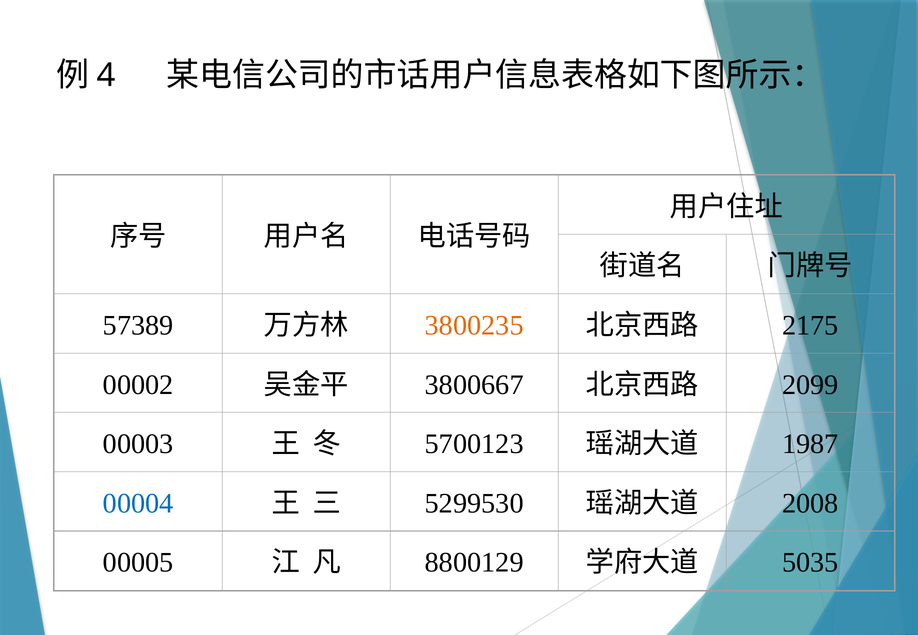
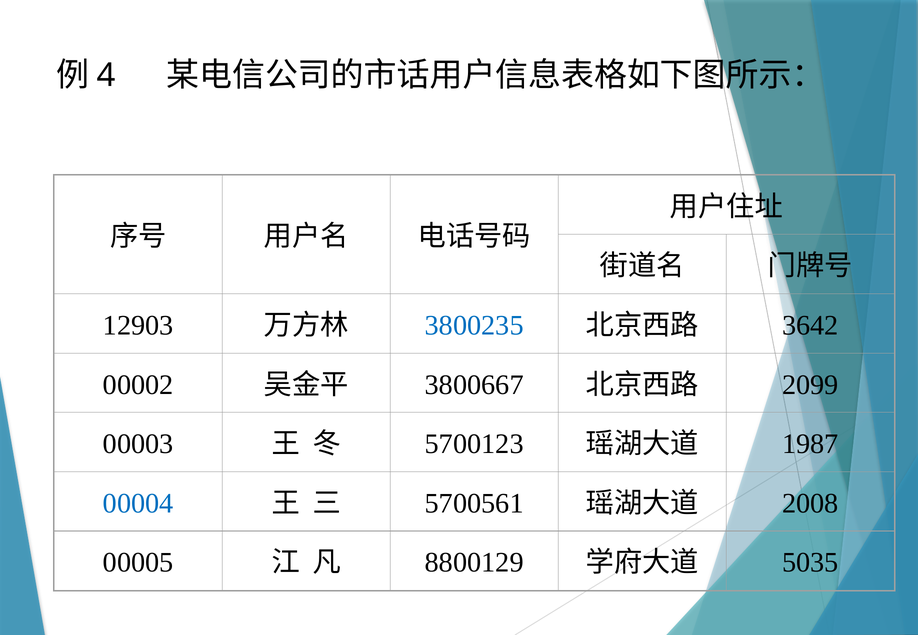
57389: 57389 -> 12903 (138, 326)
3800235 colour: orange -> blue (474, 326)
2175: 2175 -> 3642 (810, 326)
5299530: 5299530 -> 5700561 (474, 504)
